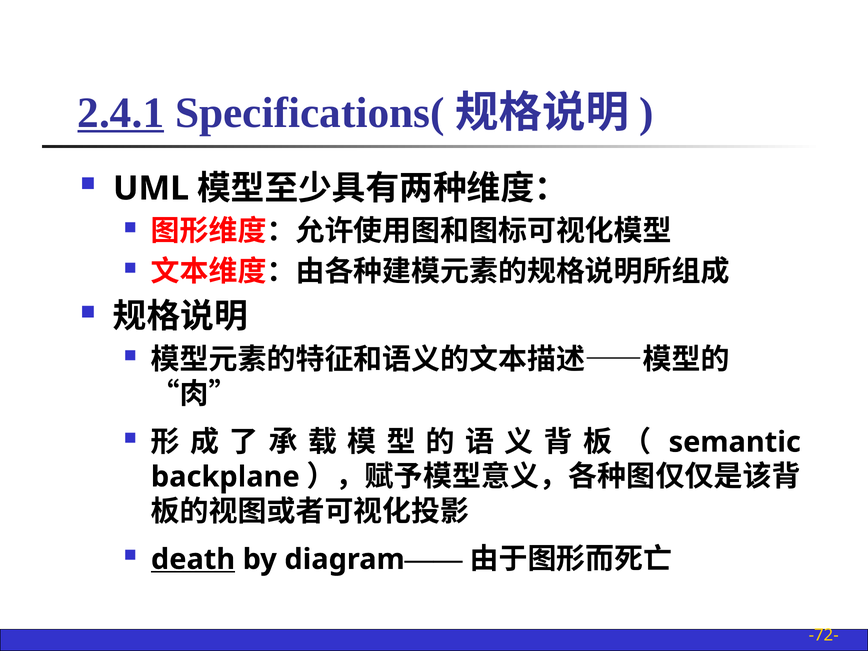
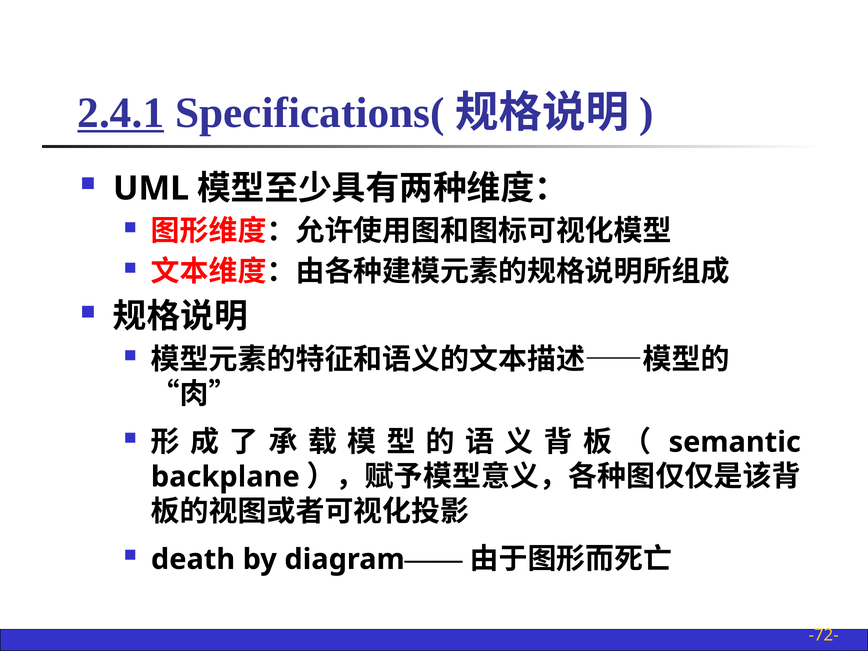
death underline: present -> none (193, 559)
